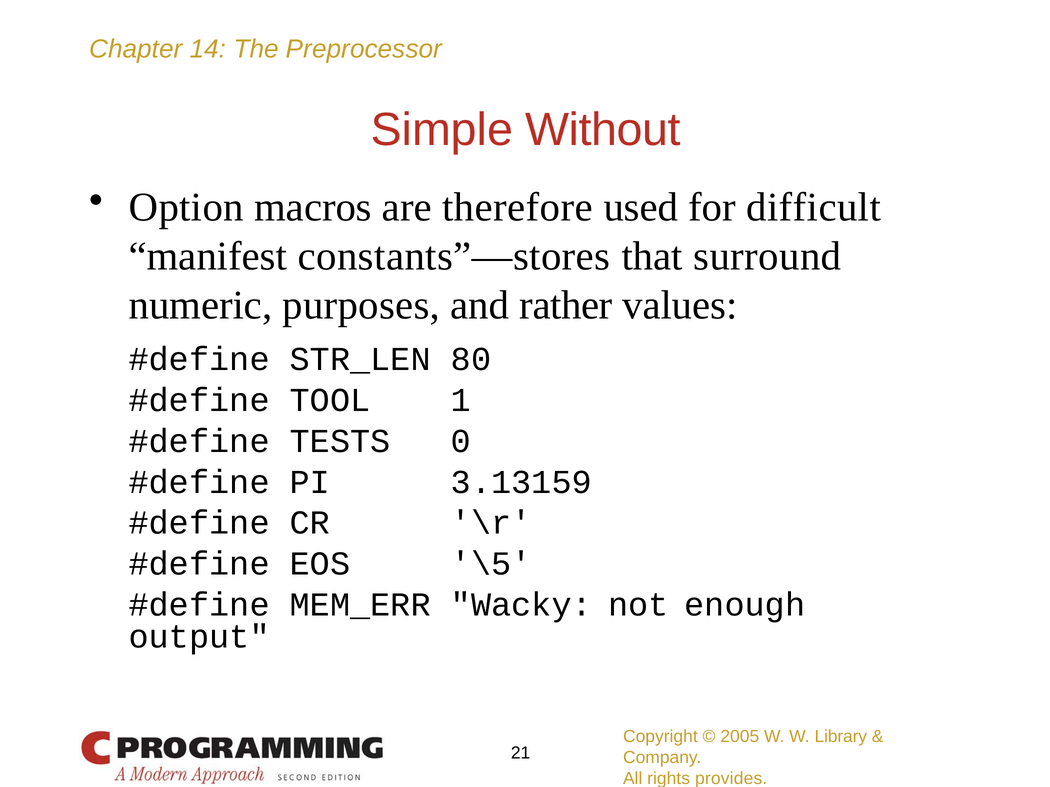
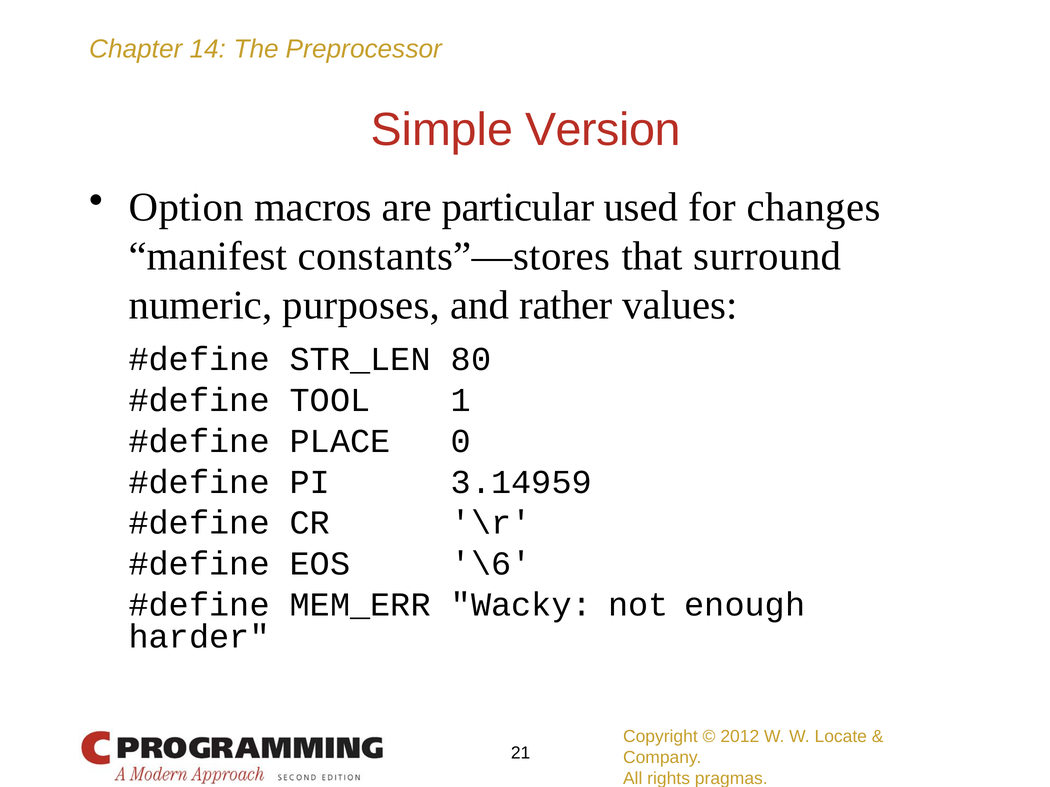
Without: Without -> Version (603, 130)
therefore: therefore -> particular (518, 208)
difficult: difficult -> changes (814, 208)
TESTS: TESTS -> PLACE (340, 441)
3.13159: 3.13159 -> 3.14959 (521, 482)
\5: \5 -> \6 (491, 564)
output: output -> harder (199, 637)
2005: 2005 -> 2012 (740, 737)
Library: Library -> Locate (841, 737)
provides: provides -> pragmas (731, 779)
